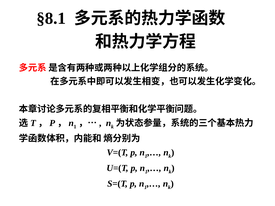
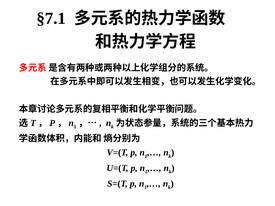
§8.1: §8.1 -> §7.1 (51, 18)
